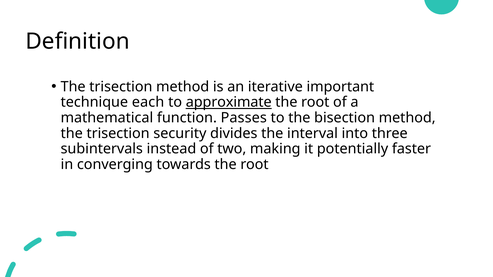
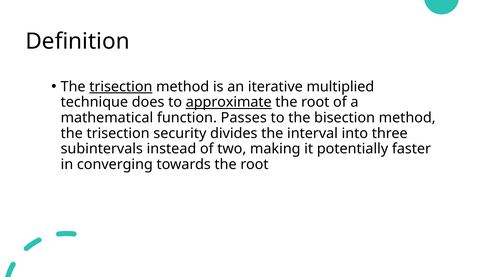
trisection underline: none -> present (121, 87)
important: important -> multiplied (340, 87)
each: each -> does (148, 102)
